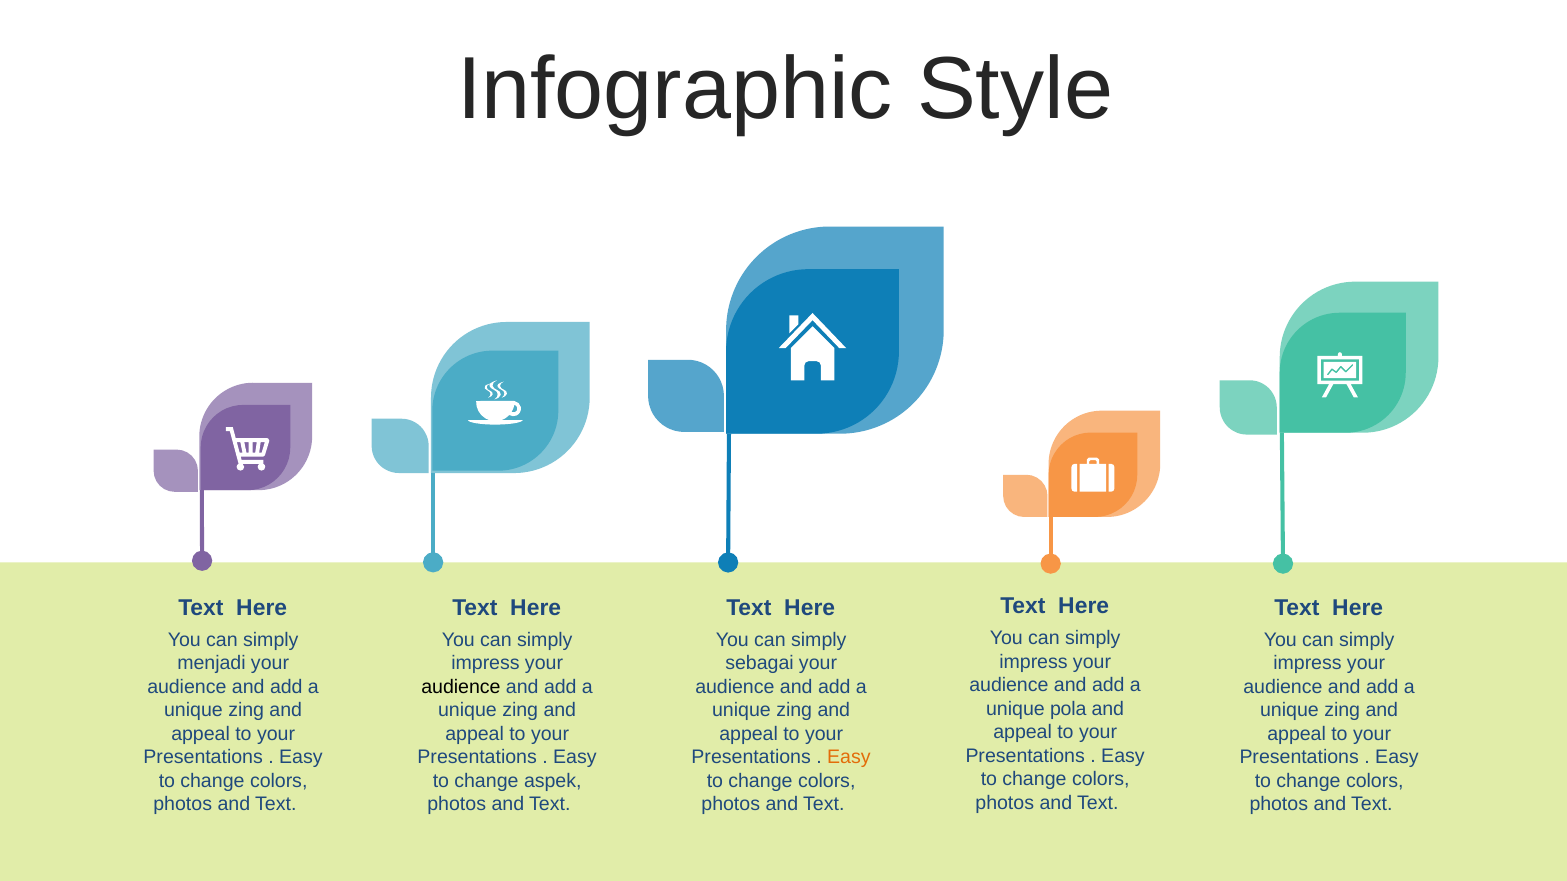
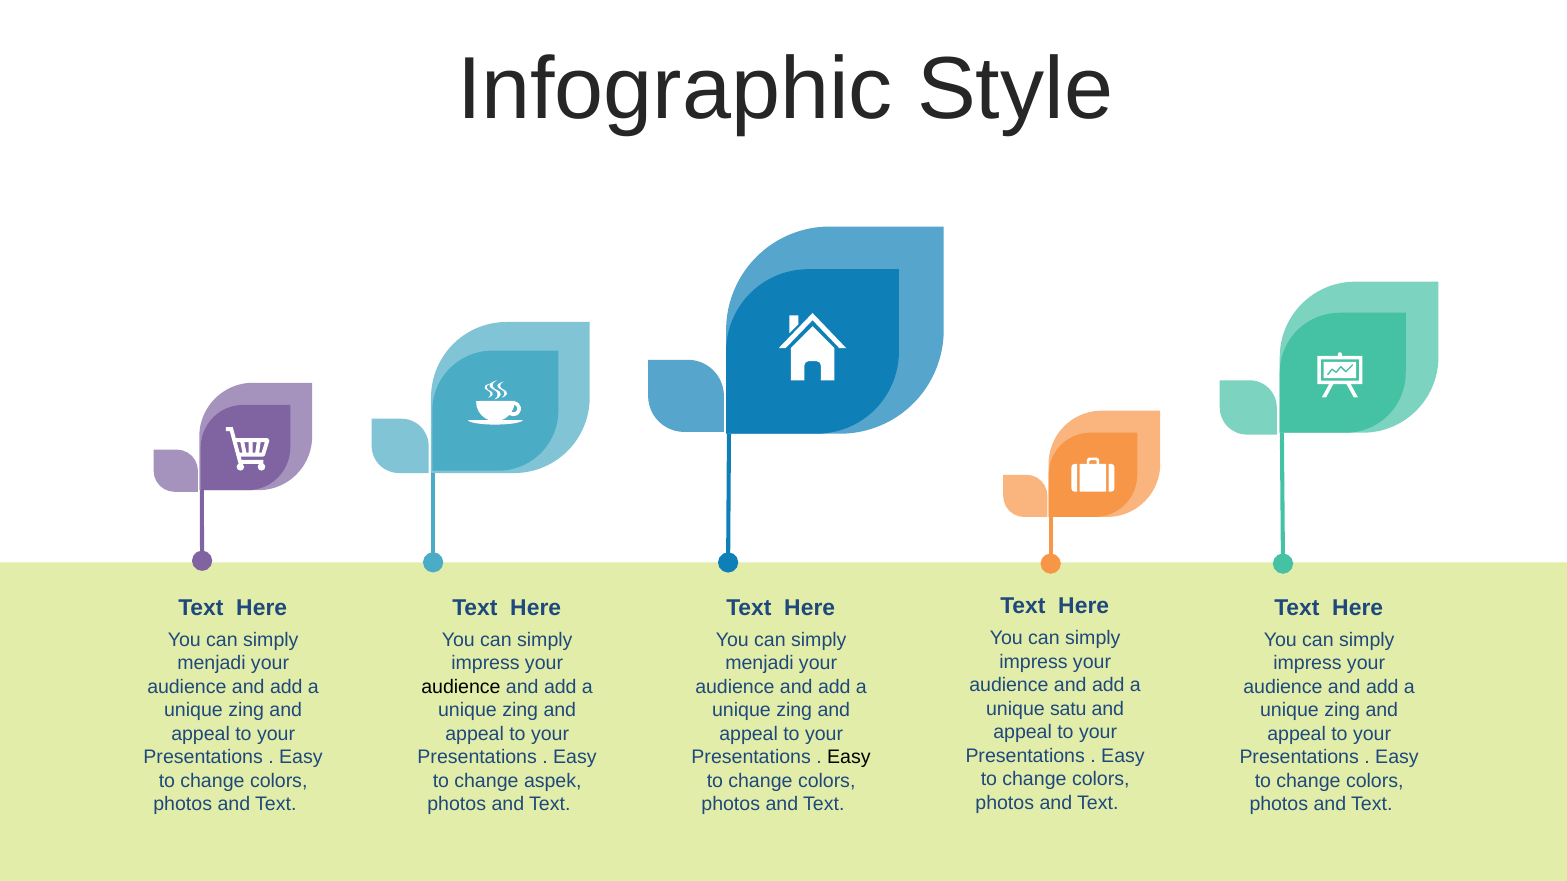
sebagai: sebagai -> menjadi (759, 664)
pola: pola -> satu (1068, 709)
Easy colour: orange -> black (849, 758)
